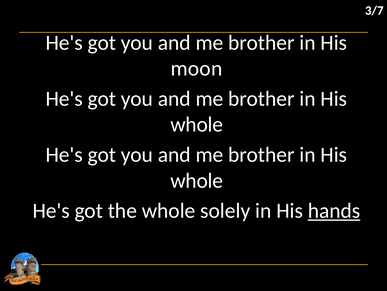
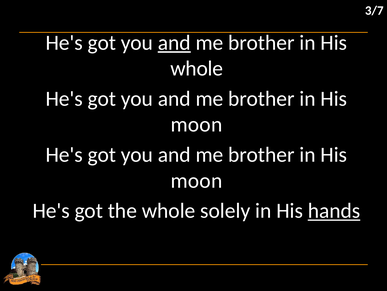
and underline: none -> present (174, 43)
moon: moon -> whole (197, 68)
whole: whole -> moon (196, 124)
whole: whole -> moon (196, 180)
